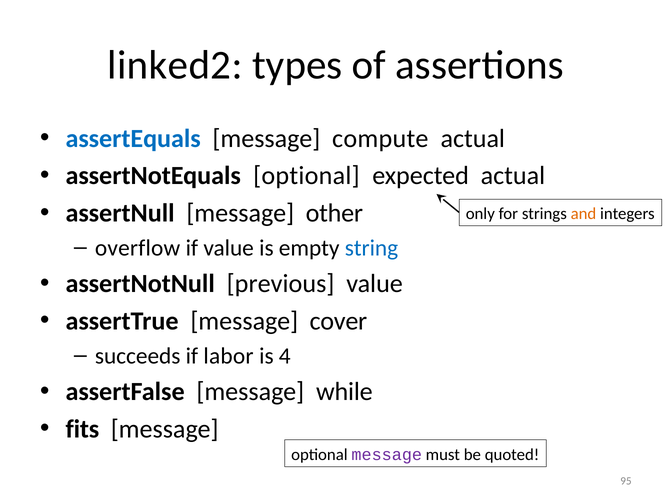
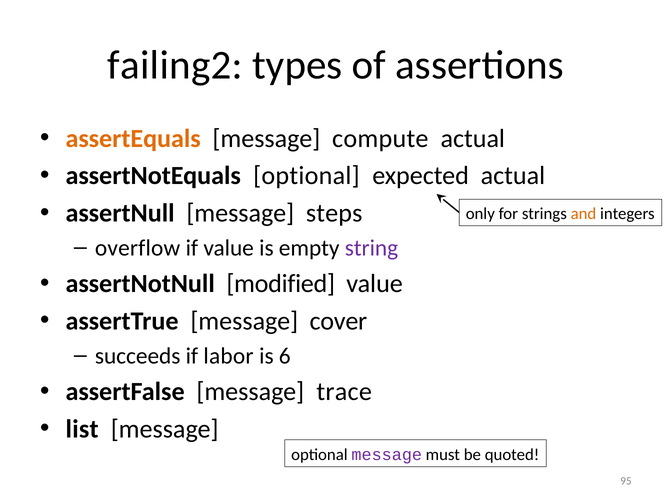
linked2: linked2 -> failing2 (175, 65)
assertEquals colour: blue -> orange (133, 138)
other: other -> steps (334, 213)
string colour: blue -> purple (371, 248)
previous: previous -> modified (281, 284)
4: 4 -> 6 (285, 356)
while: while -> trace (344, 392)
fits: fits -> list (82, 429)
